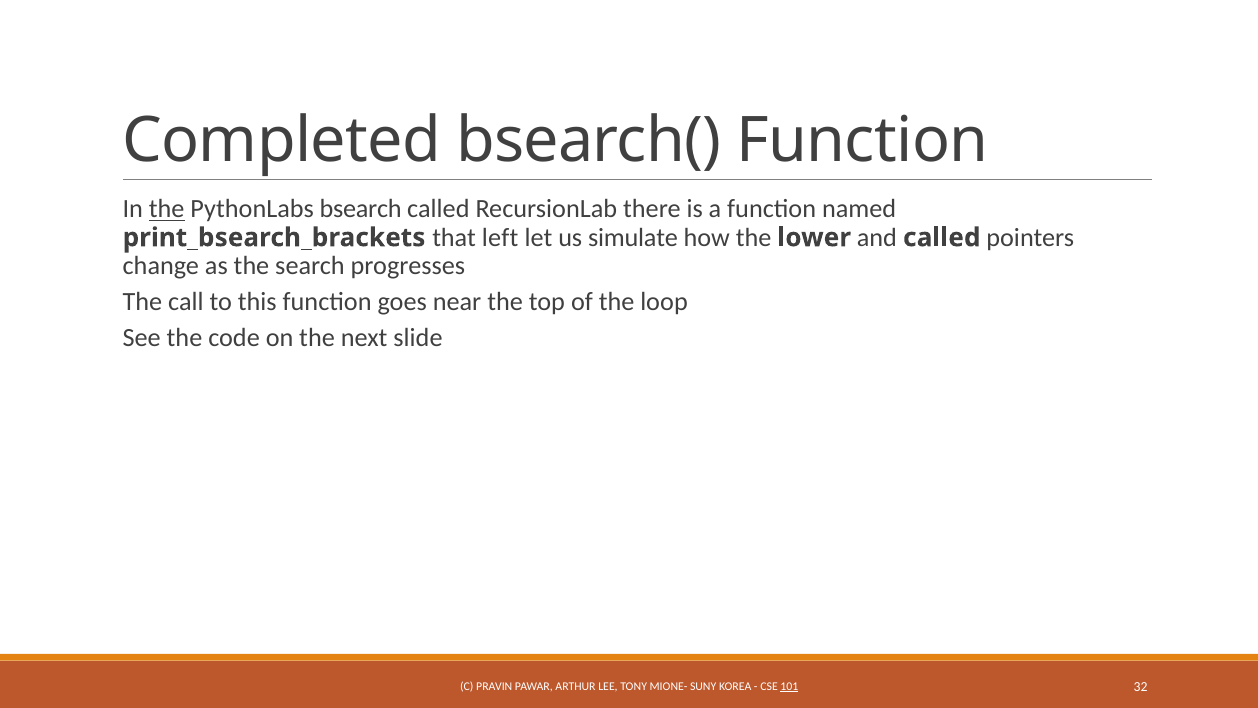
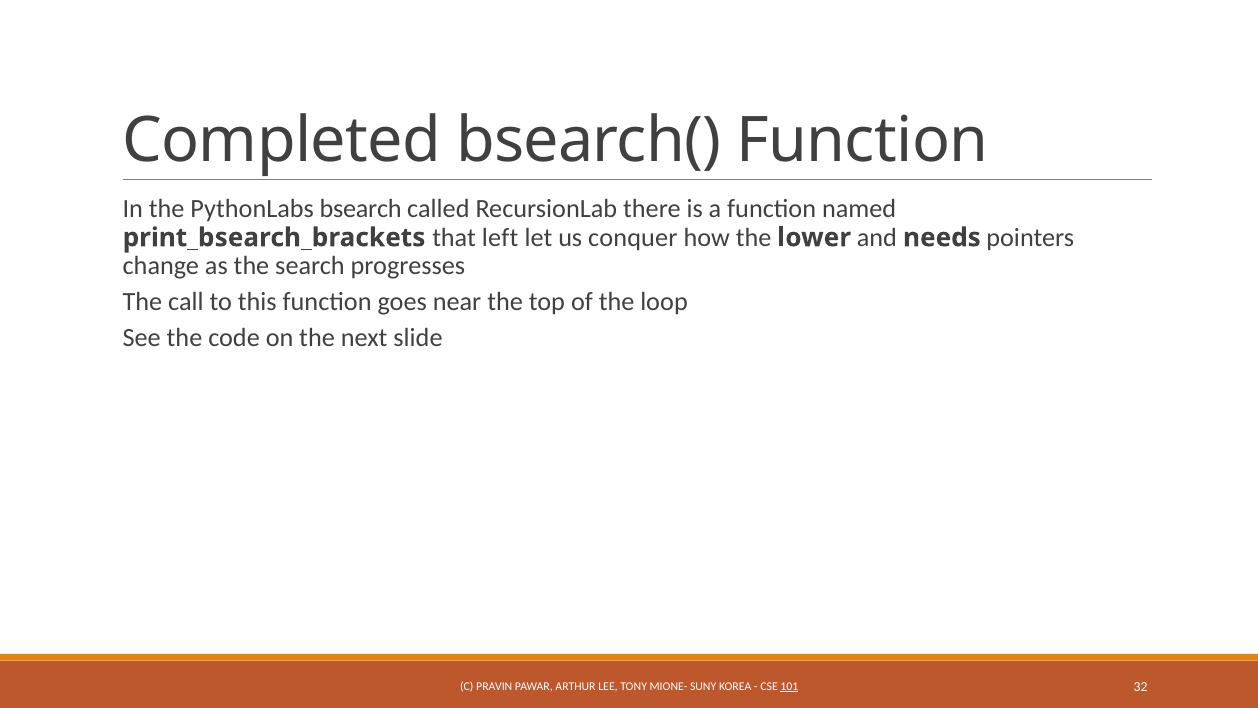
the underline: present -> none (167, 209)
simulate: simulate -> conquer (633, 237)
and called: called -> needs (942, 237)
